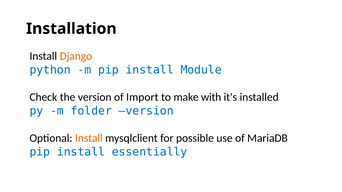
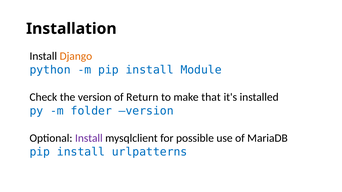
Import: Import -> Return (142, 97)
with: with -> that (211, 97)
Install colour: orange -> purple (89, 138)
essentially: essentially -> urlpatterns (150, 152)
